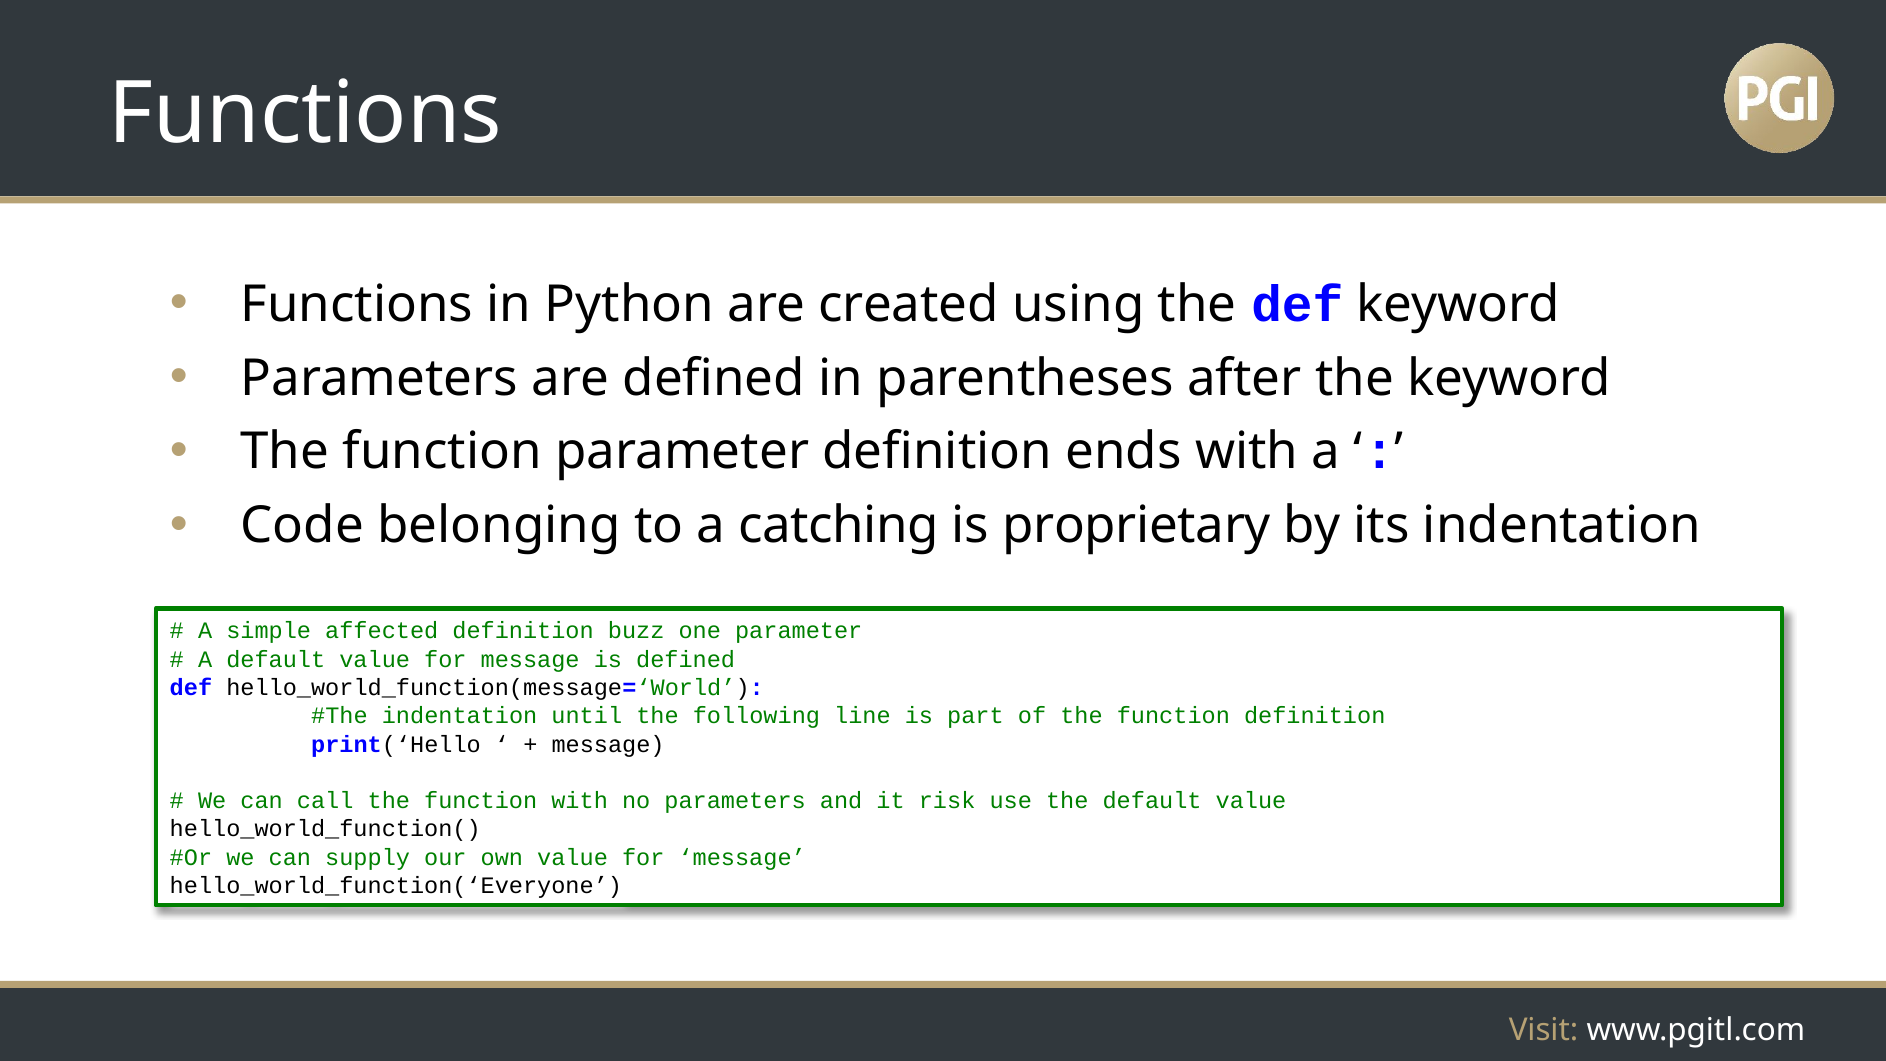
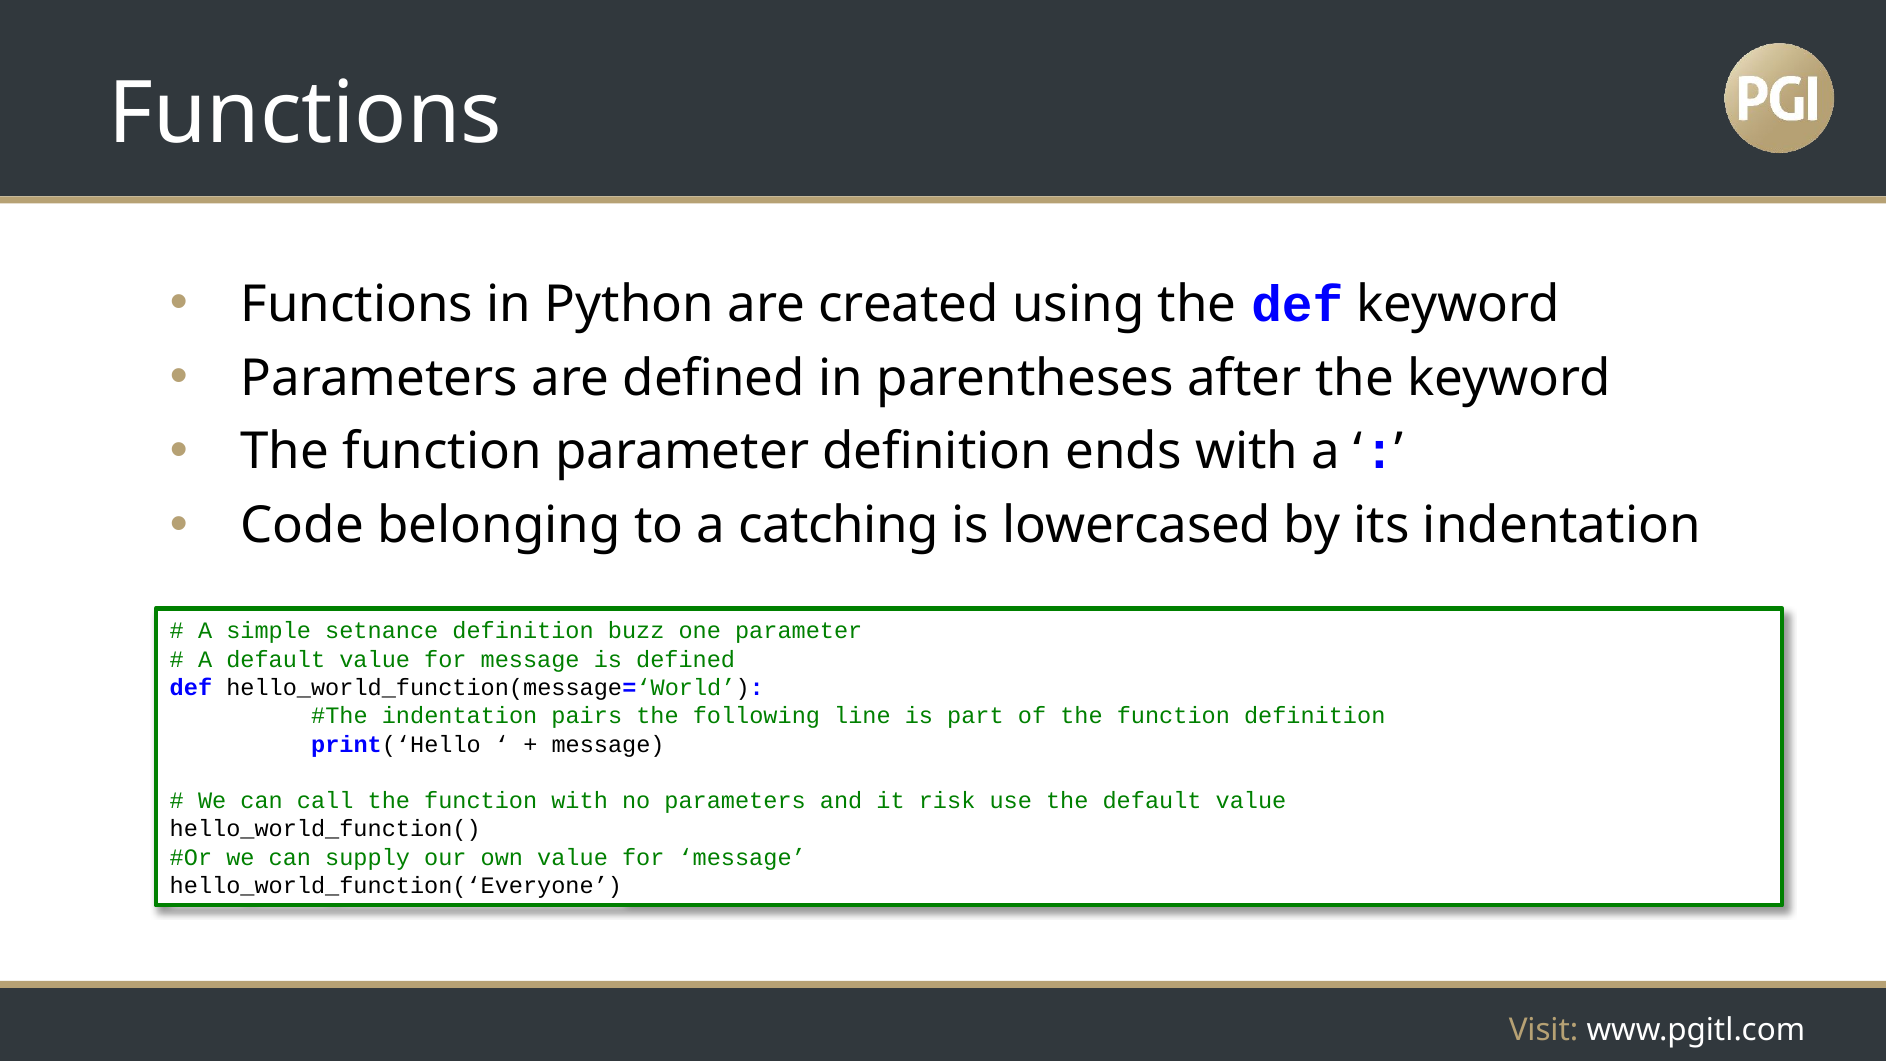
proprietary: proprietary -> lowercased (1137, 526)
affected: affected -> setnance (382, 631)
until: until -> pairs (587, 716)
